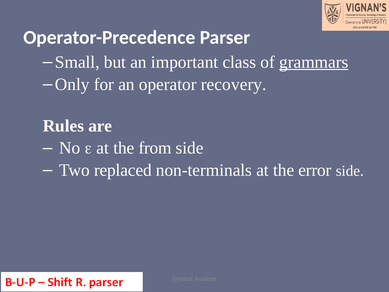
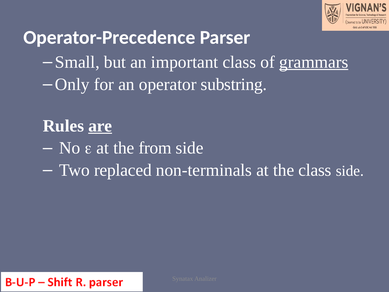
recovery: recovery -> substring (234, 84)
are underline: none -> present (100, 126)
the error: error -> class (315, 170)
